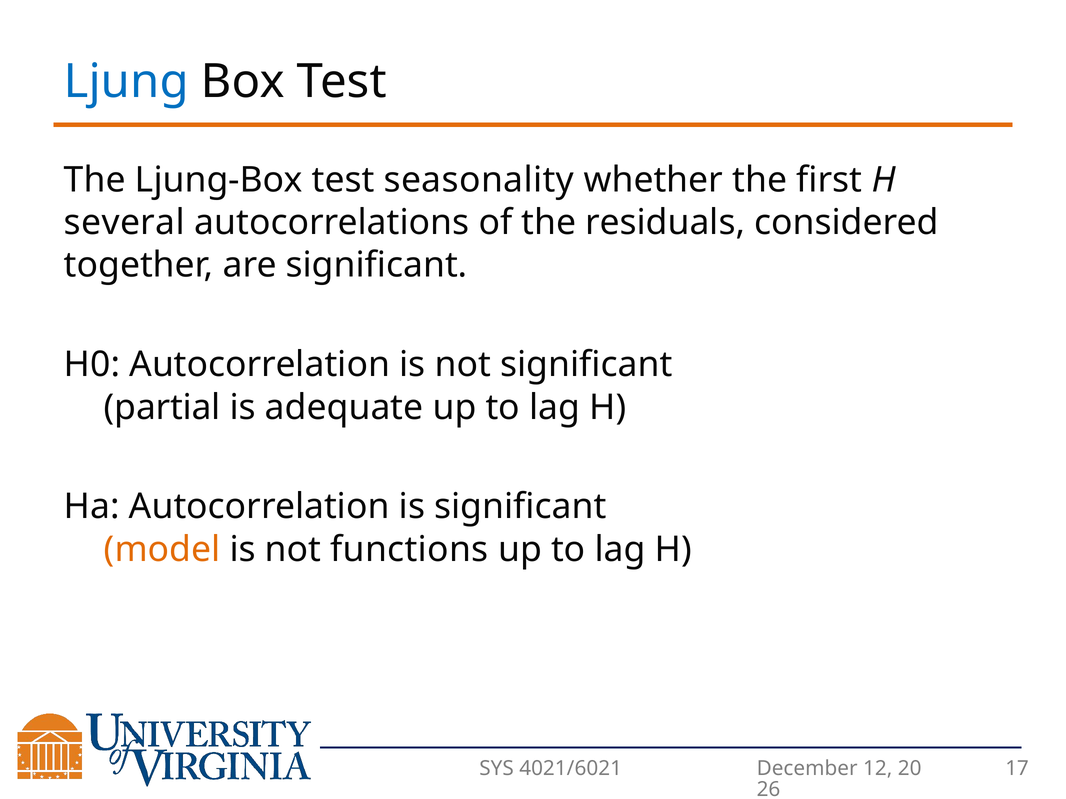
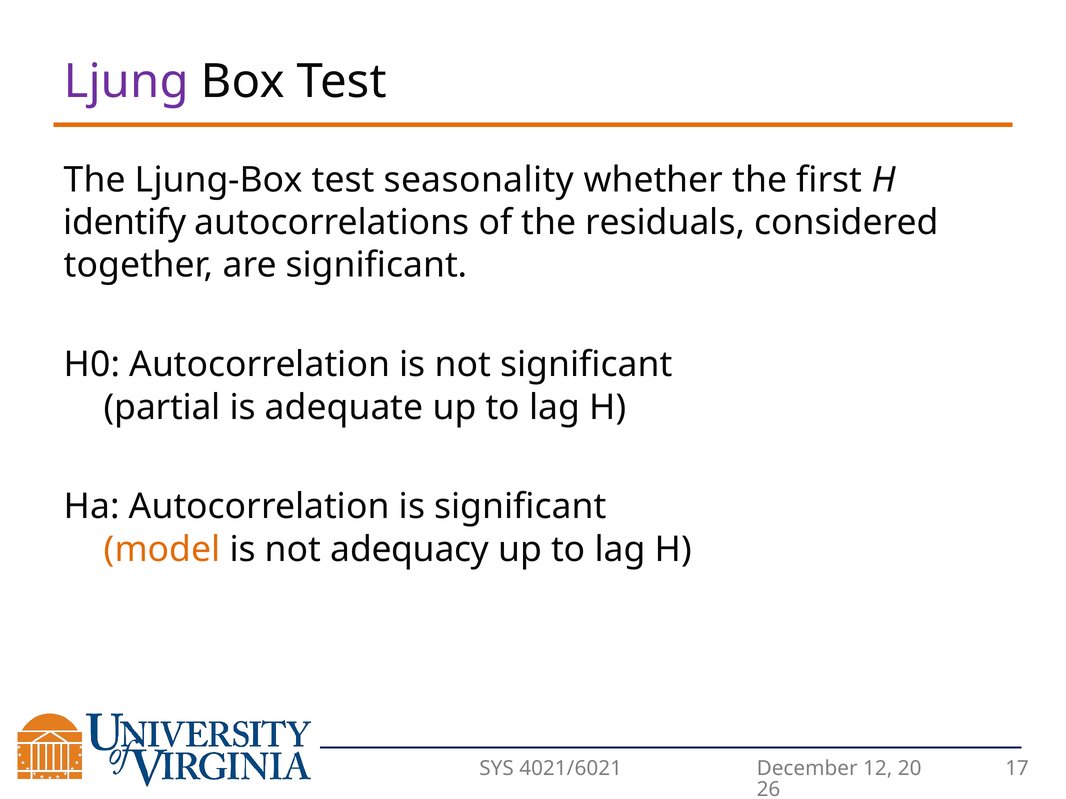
Ljung colour: blue -> purple (126, 81)
several: several -> identify (125, 223)
functions: functions -> adequacy (410, 550)
